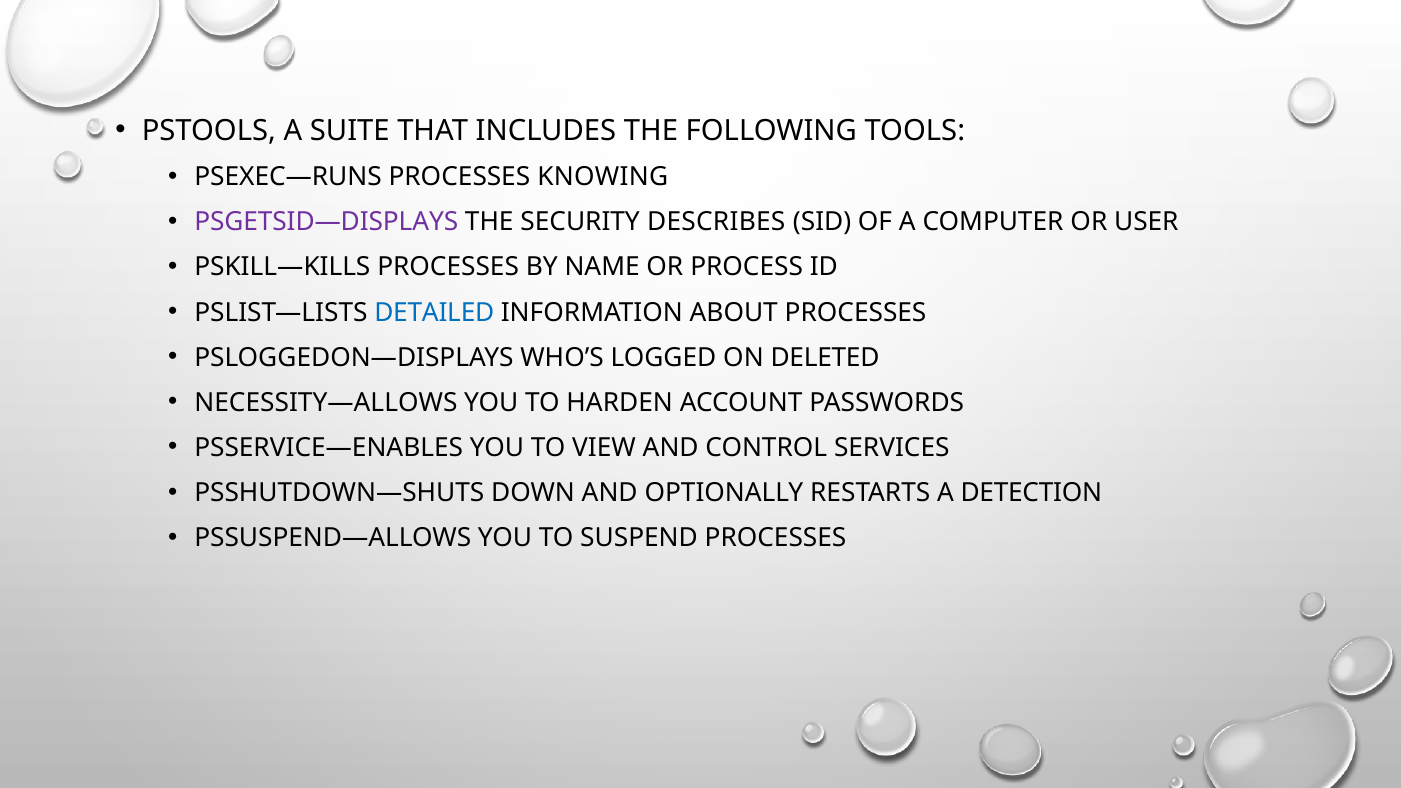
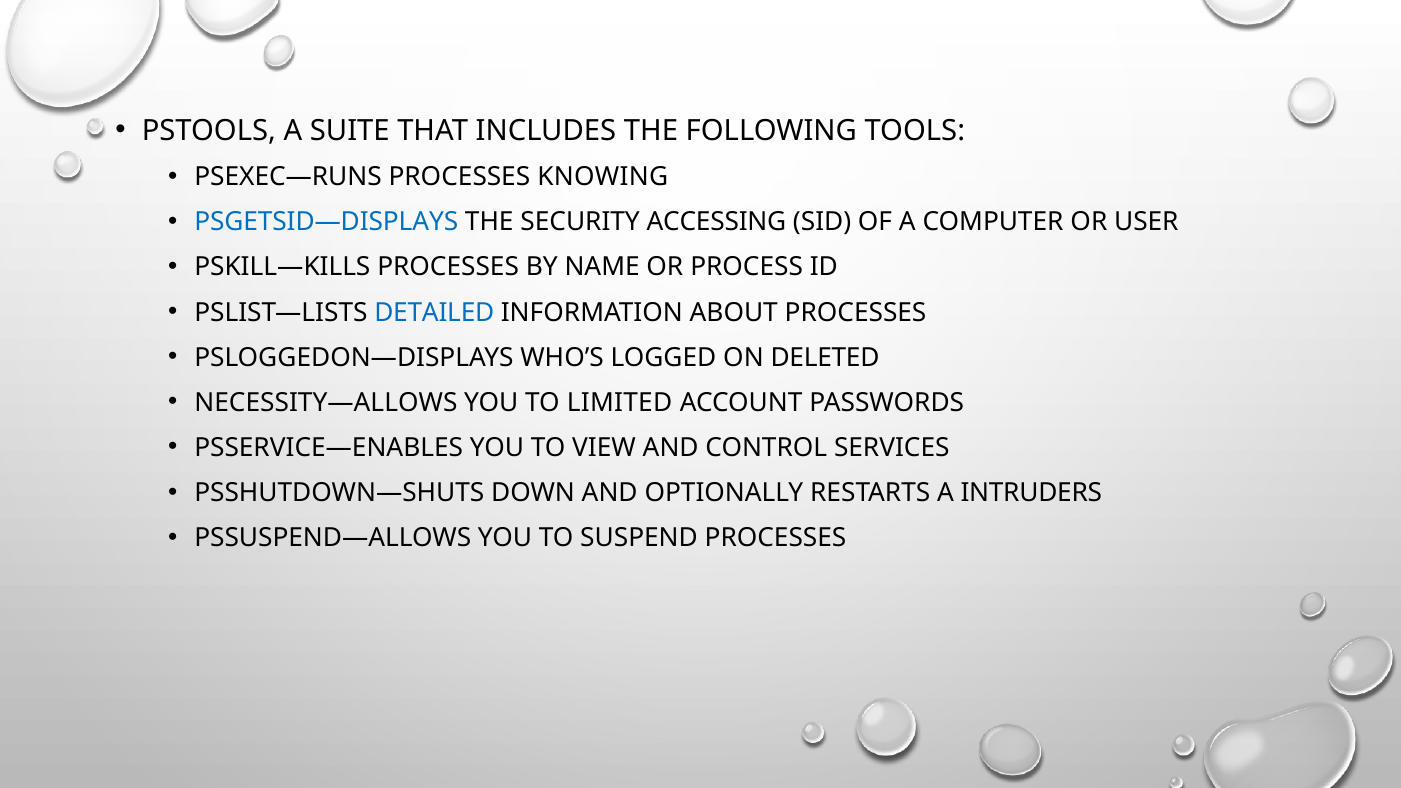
PSGETSID—DISPLAYS colour: purple -> blue (326, 222)
DESCRIBES: DESCRIBES -> ACCESSING (716, 222)
HARDEN: HARDEN -> LIMITED (620, 403)
DETECTION: DETECTION -> INTRUDERS (1031, 493)
